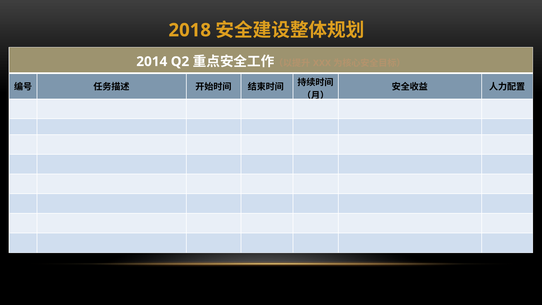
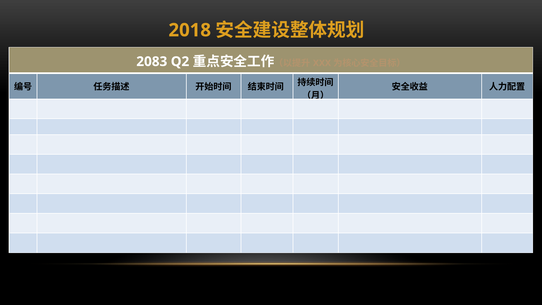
2014: 2014 -> 2083 (152, 62)
